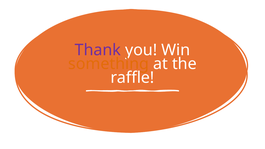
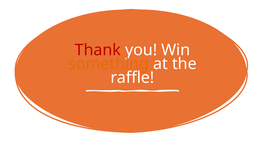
Thank colour: purple -> red (98, 50)
